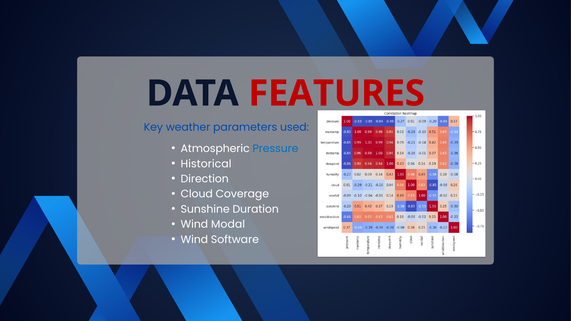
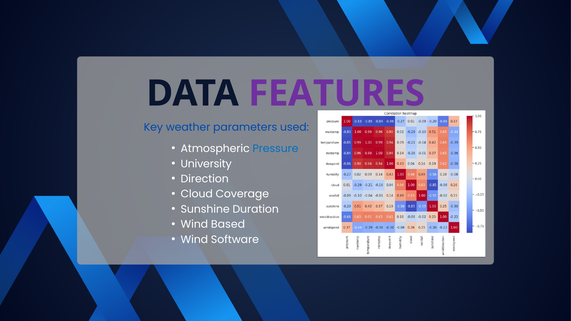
FEATURES colour: red -> purple (337, 94)
Historical: Historical -> University (206, 164)
Modal: Modal -> Based (228, 225)
